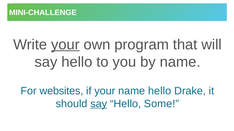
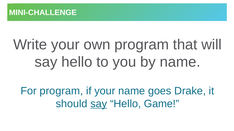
your underline: present -> none (65, 45)
For websites: websites -> program (61, 91)
name hello: hello -> goes (160, 91)
Some: Some -> Game (162, 104)
